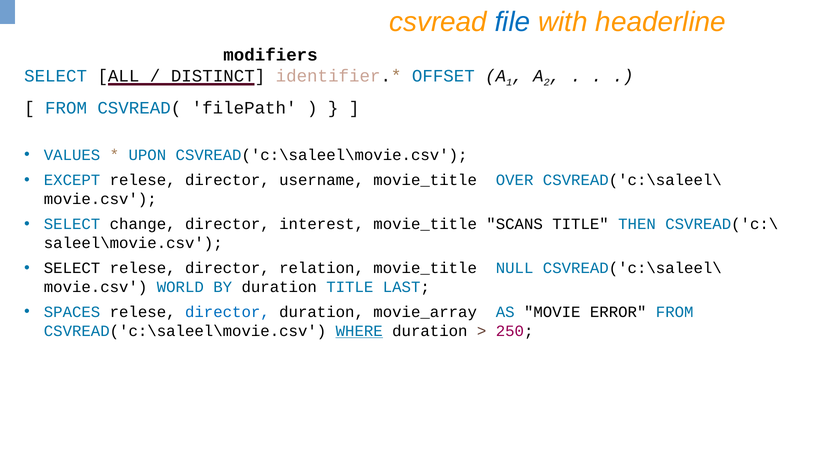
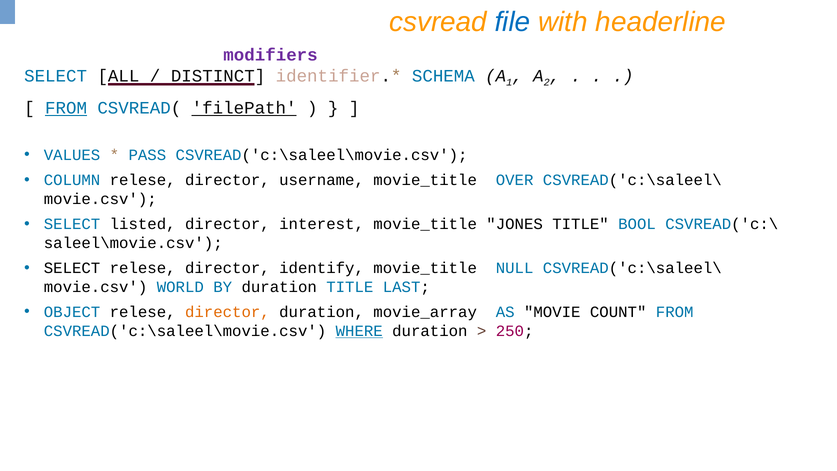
modifiers colour: black -> purple (271, 55)
OFFSET: OFFSET -> SCHEMA (443, 76)
FROM underline: none -> present (66, 108)
filePath underline: none -> present (244, 108)
UPON: UPON -> PASS (147, 155)
EXCEPT: EXCEPT -> COLUMN (72, 180)
change: change -> listed (143, 224)
SCANS: SCANS -> JONES (515, 224)
THEN: THEN -> BOOL (637, 224)
relation: relation -> identify (322, 268)
SPACES: SPACES -> OBJECT (72, 312)
director colour: blue -> orange (227, 312)
ERROR: ERROR -> COUNT (618, 312)
